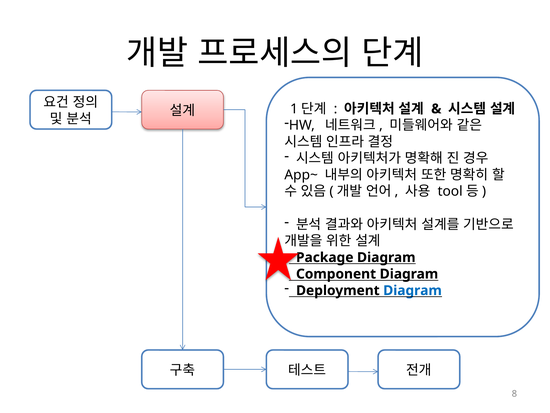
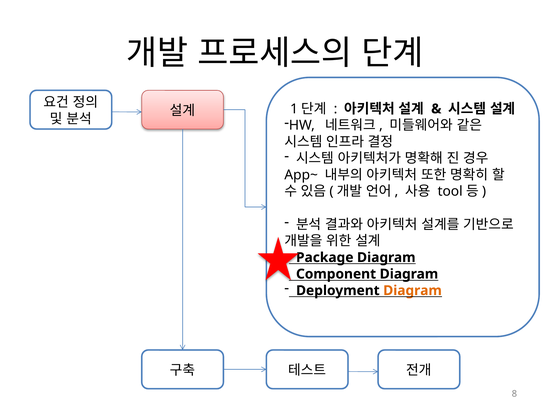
Diagram colour: blue -> orange (413, 290)
